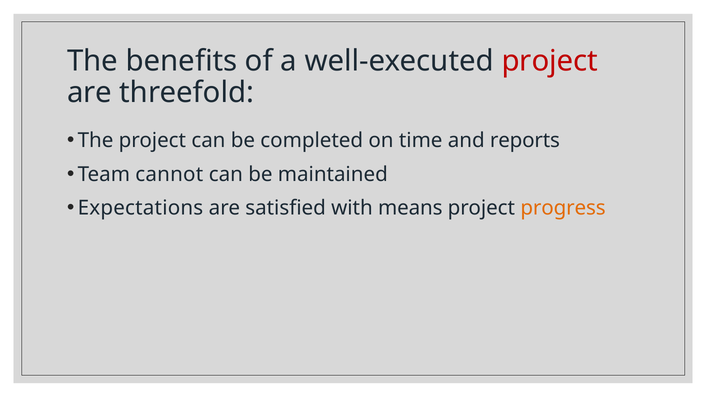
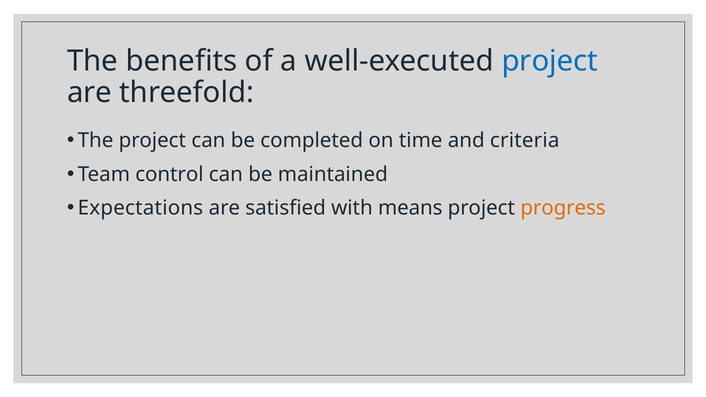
project colour: red -> blue (550, 61)
reports: reports -> criteria (525, 141)
cannot: cannot -> control (169, 174)
